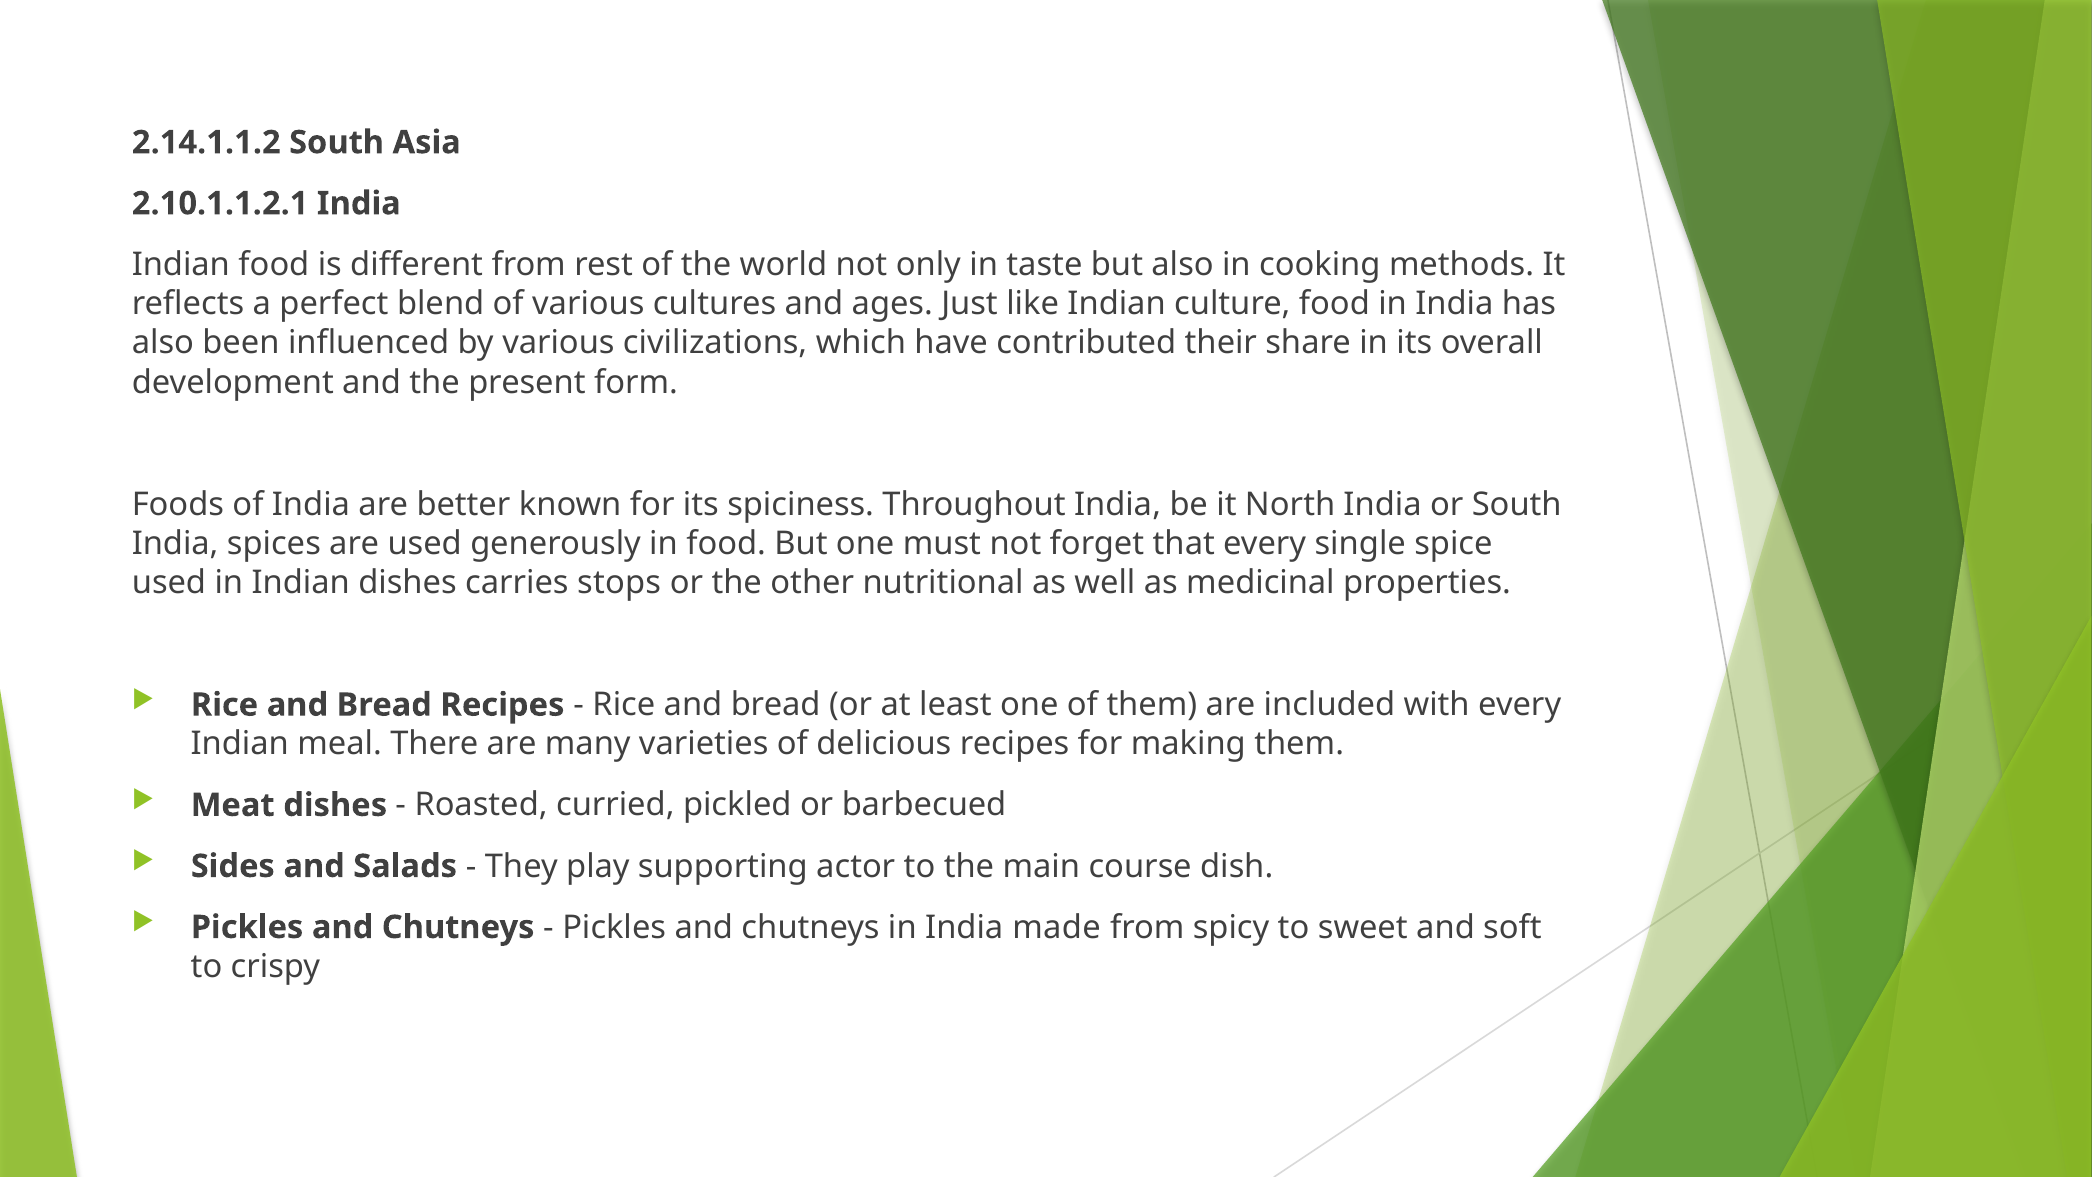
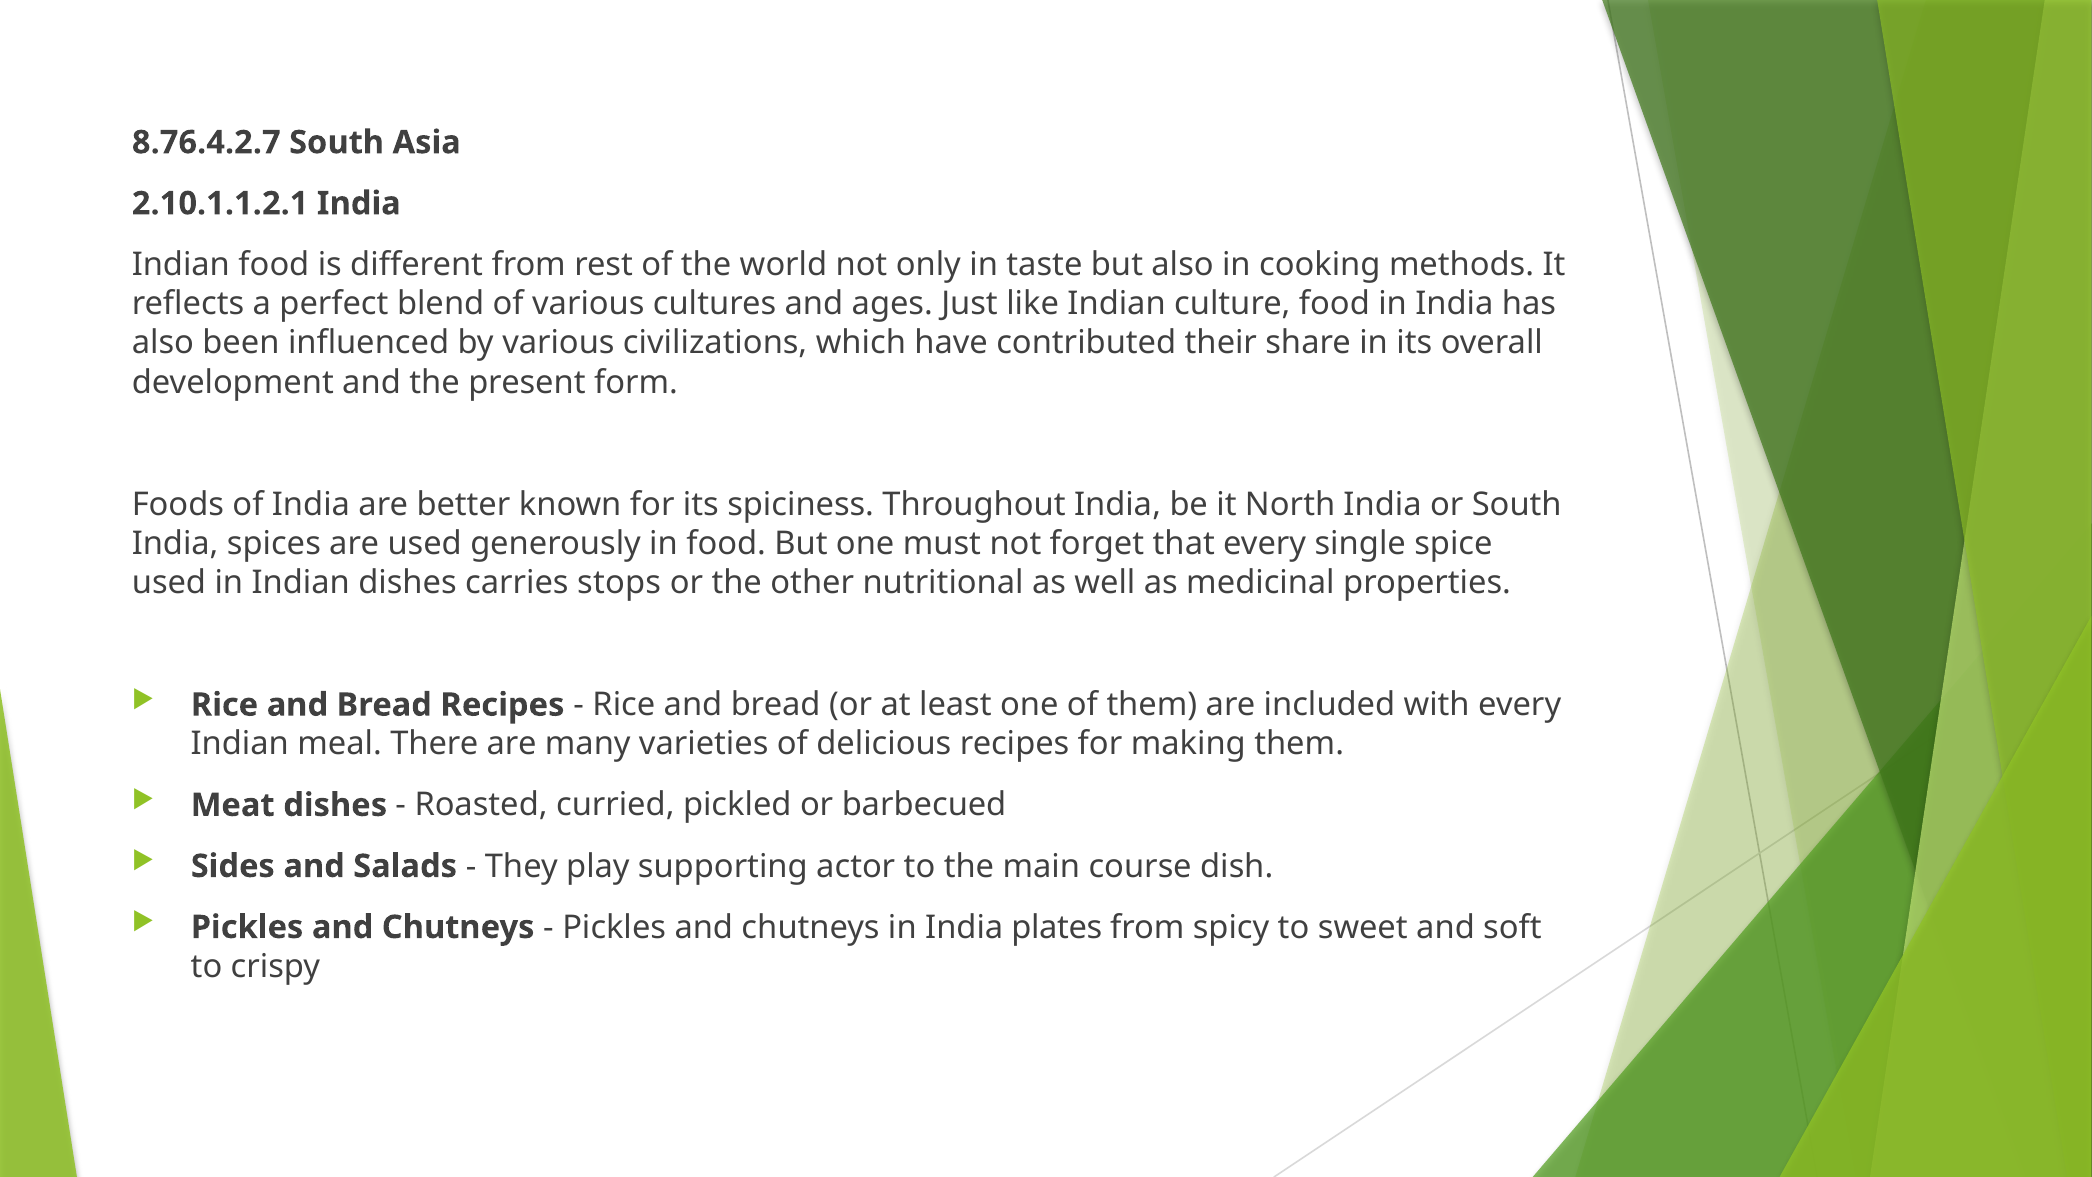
2.14.1.1.2: 2.14.1.1.2 -> 8.76.4.2.7 (206, 142)
made: made -> plates (1057, 927)
